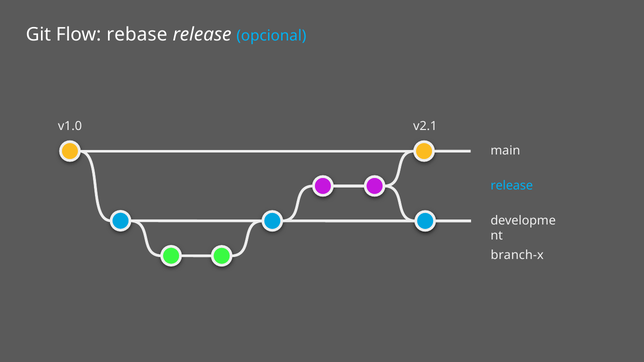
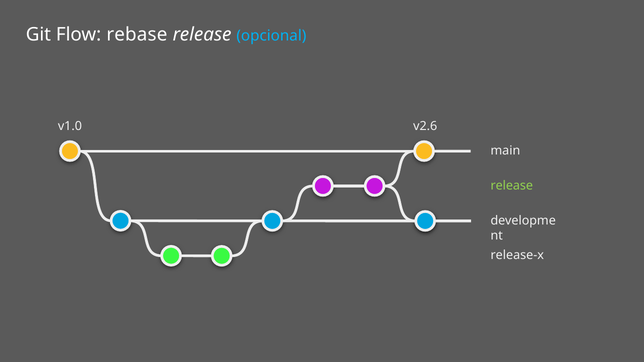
v2.1: v2.1 -> v2.6 (425, 126)
release colour: light blue -> light green (512, 186)
branch-x: branch-x -> release-x (517, 256)
